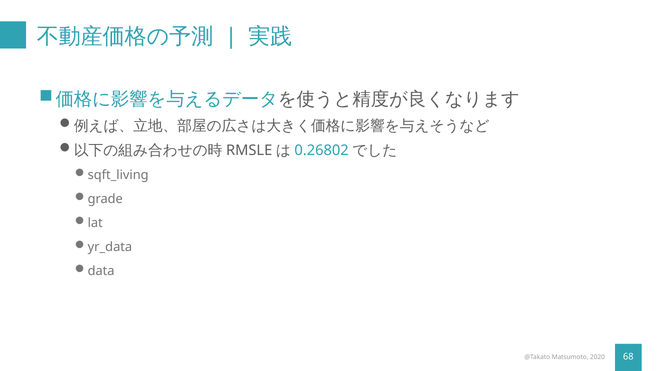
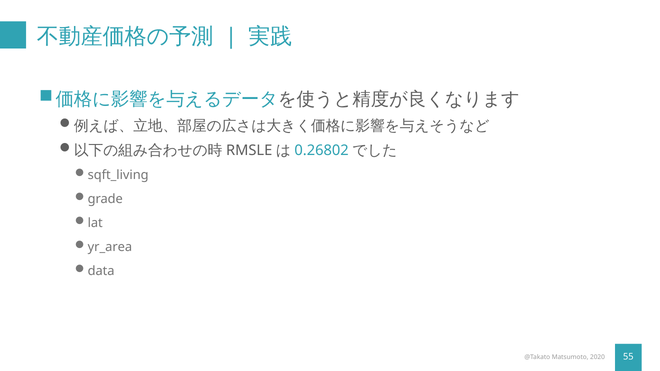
yr_data: yr_data -> yr_area (110, 247)
68: 68 -> 55 (628, 357)
